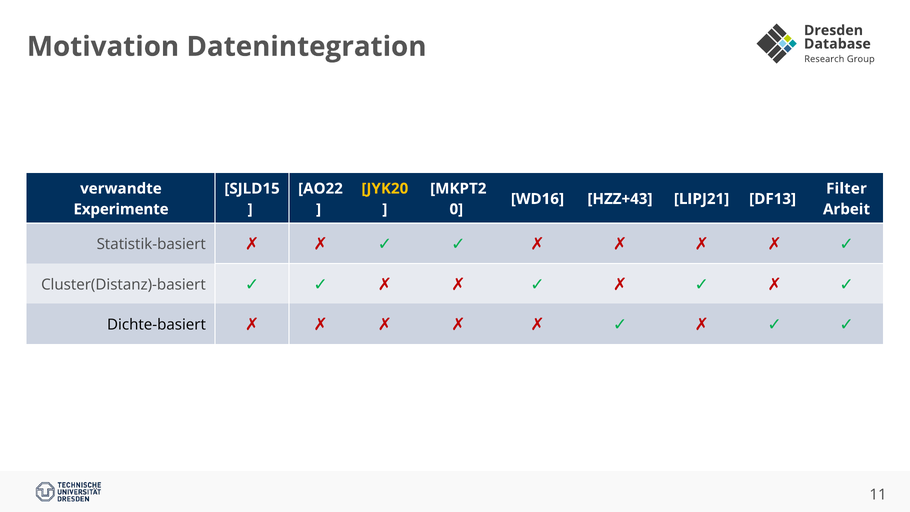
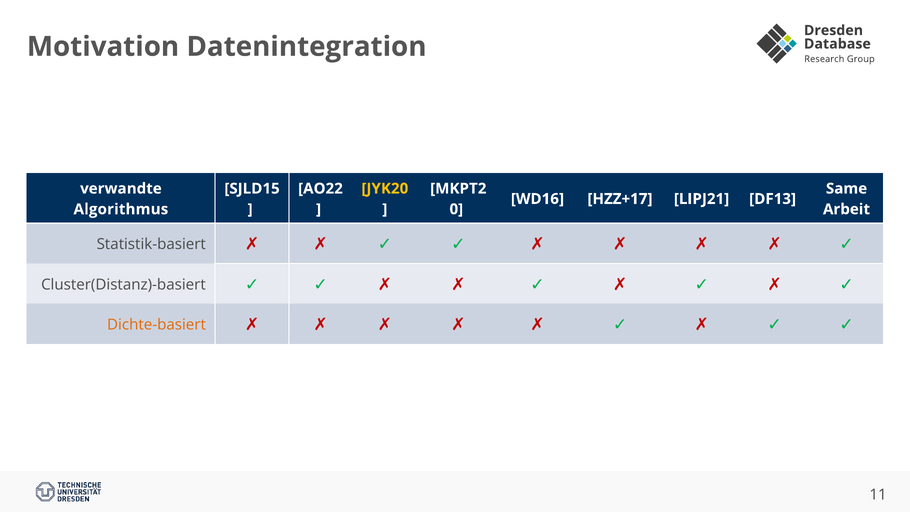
Filter: Filter -> Same (847, 189)
HZZ+43: HZZ+43 -> HZZ+17 (620, 199)
Experimente: Experimente -> Algorithmus (121, 209)
Dichte-basiert colour: black -> orange (157, 325)
